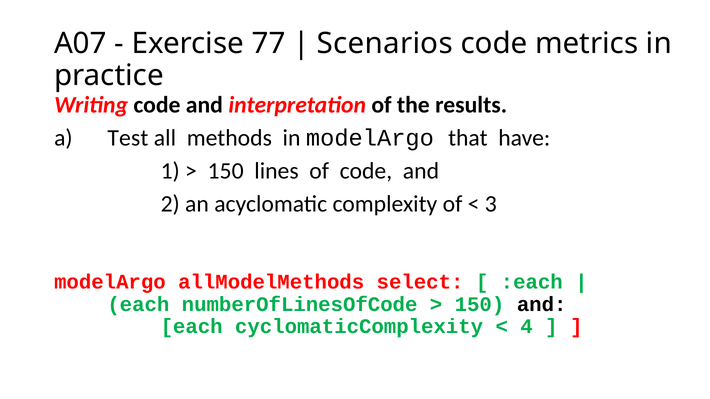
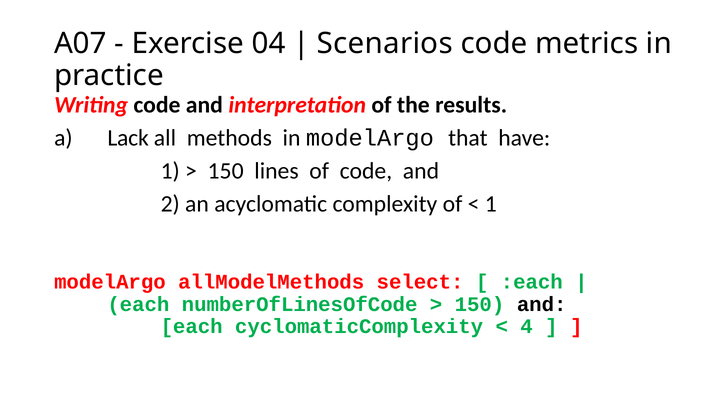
77: 77 -> 04 (269, 44)
Test: Test -> Lack (128, 138)
3: 3 -> 1 (491, 204)
